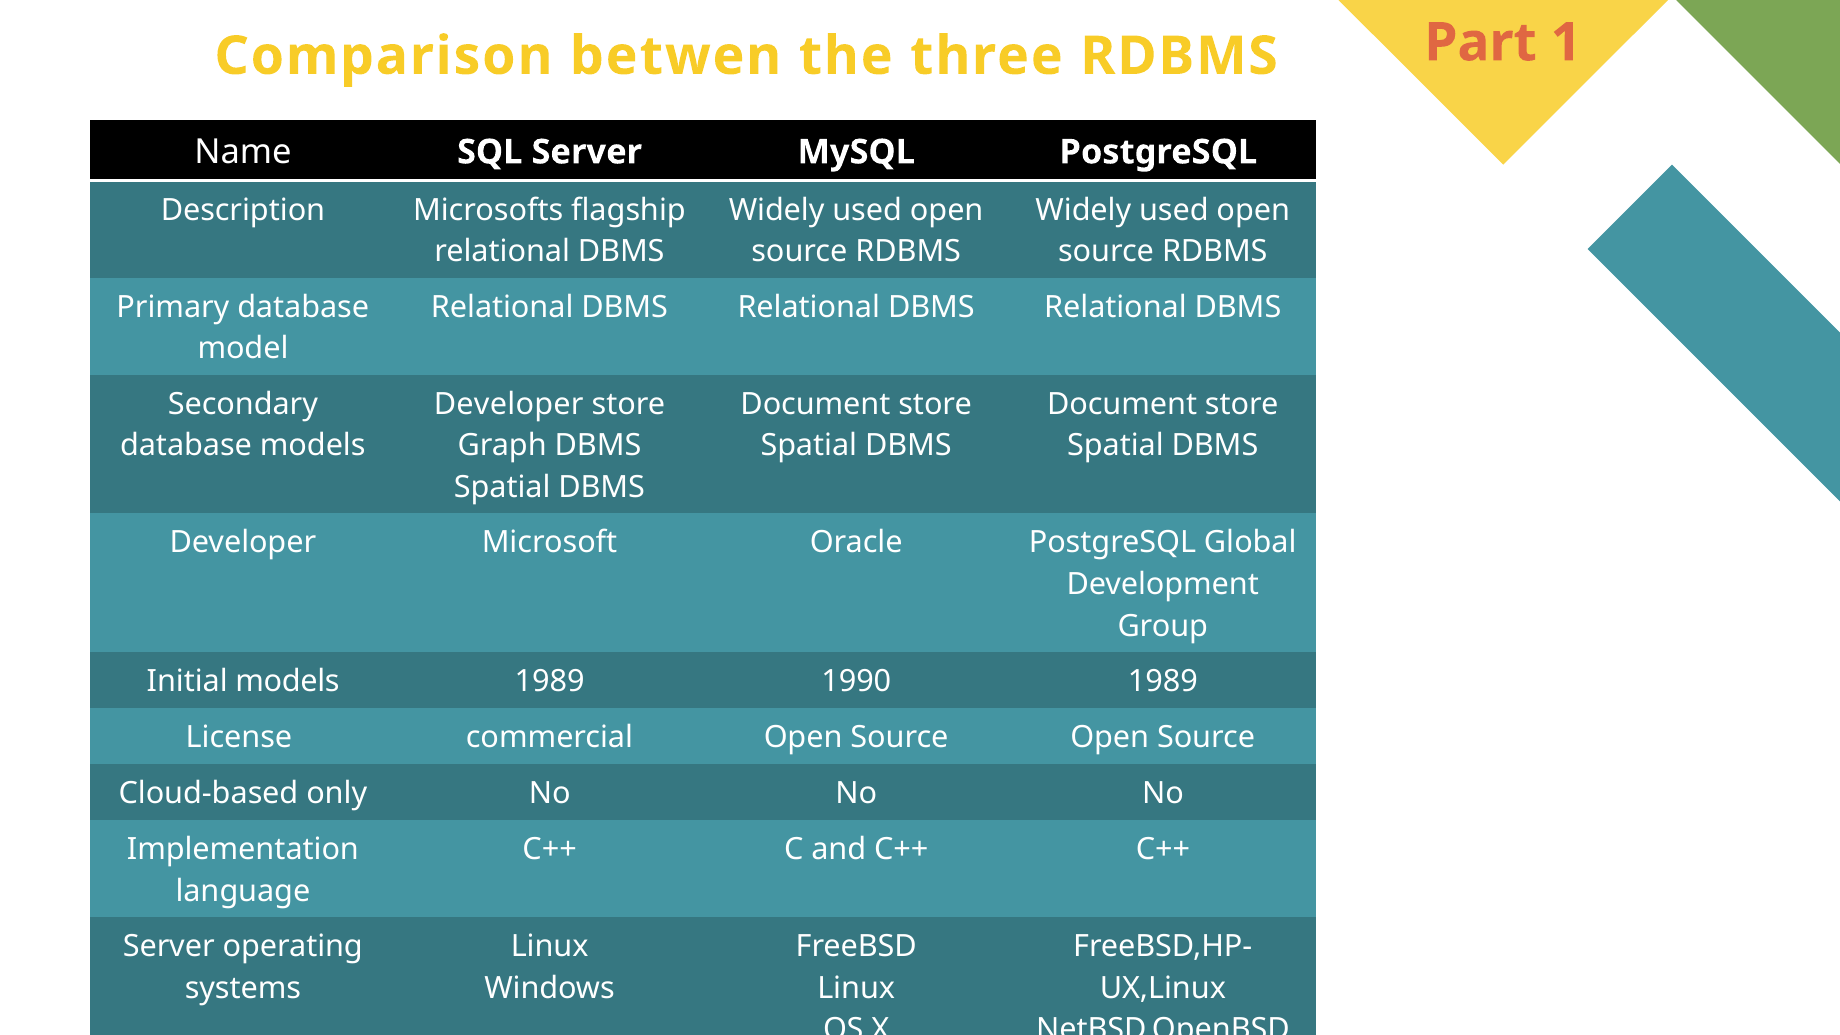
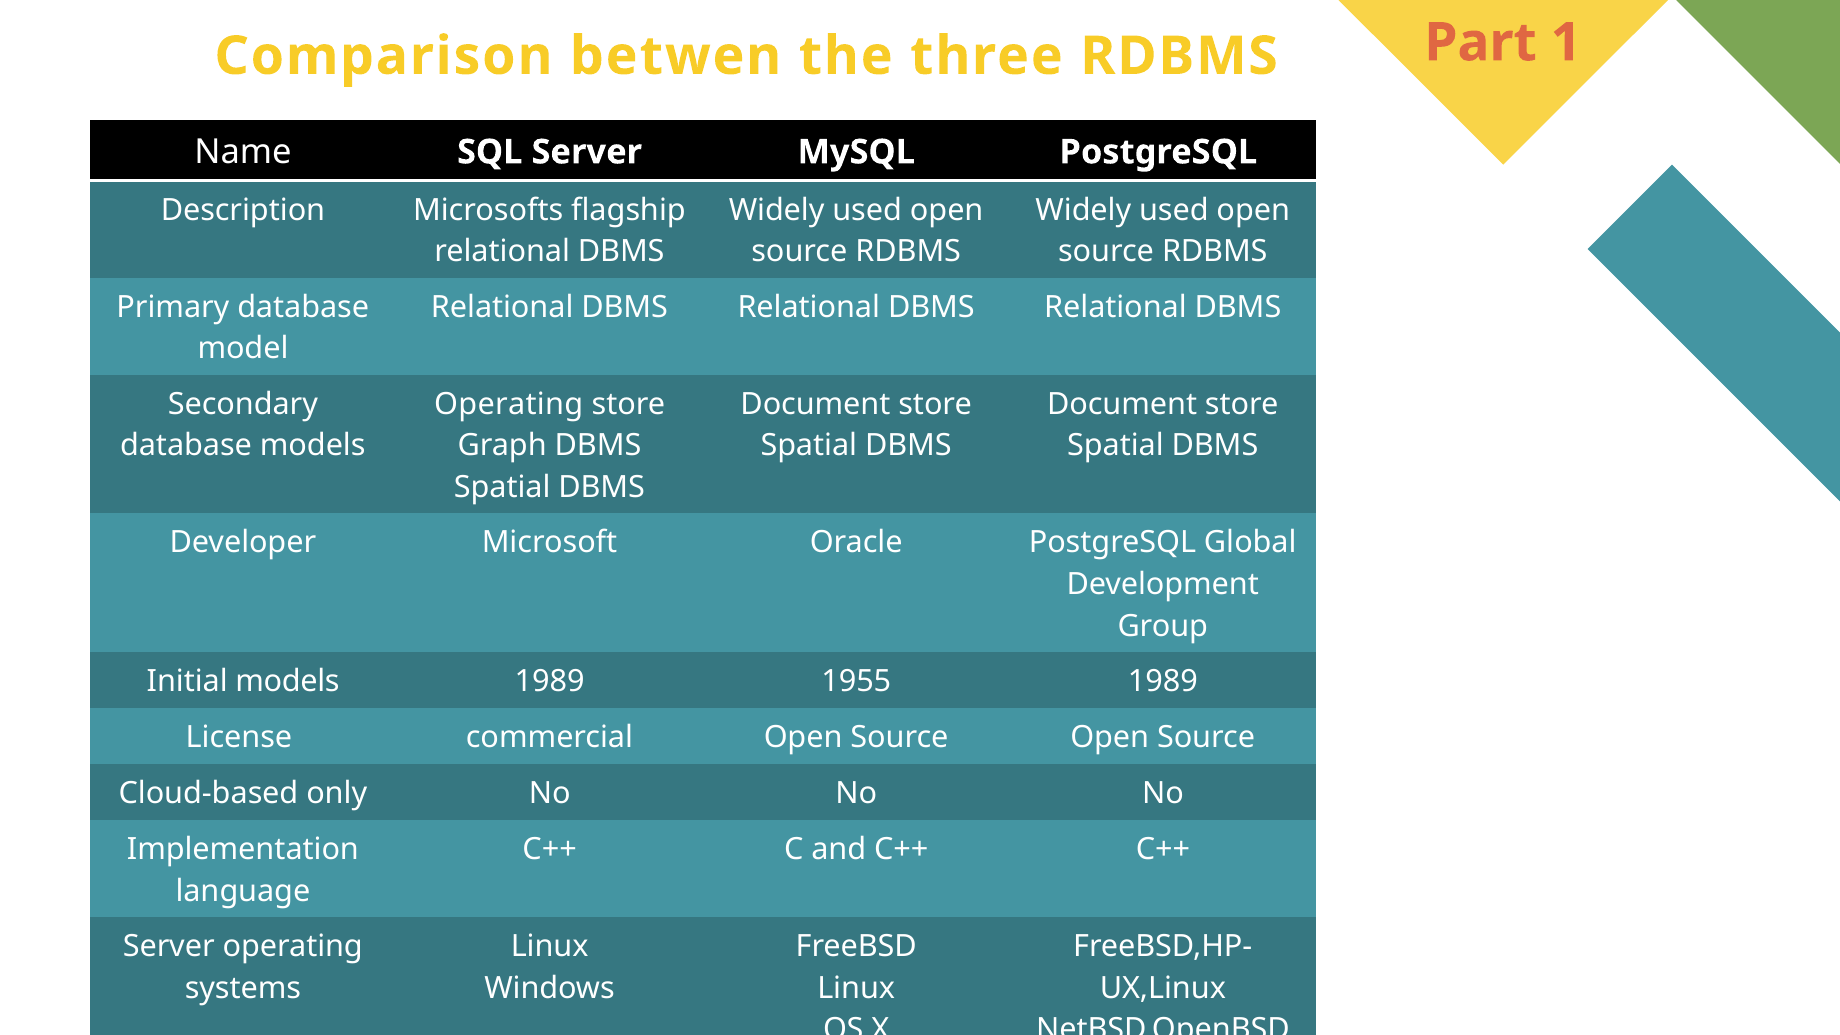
Developer: Developer -> Operating (509, 404)
1990: 1990 -> 1955 (856, 682)
